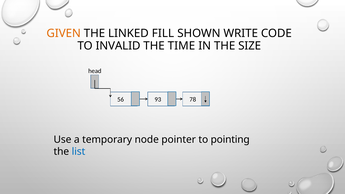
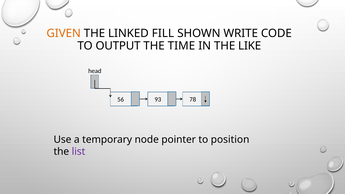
INVALID: INVALID -> OUTPUT (118, 46)
SIZE: SIZE -> LIKE (250, 46)
pointing: pointing -> position (230, 140)
list colour: blue -> purple (79, 152)
